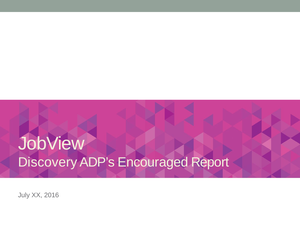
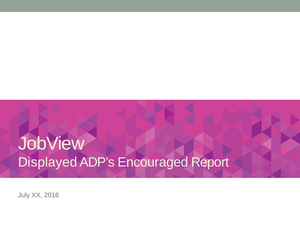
Discovery: Discovery -> Displayed (48, 162)
